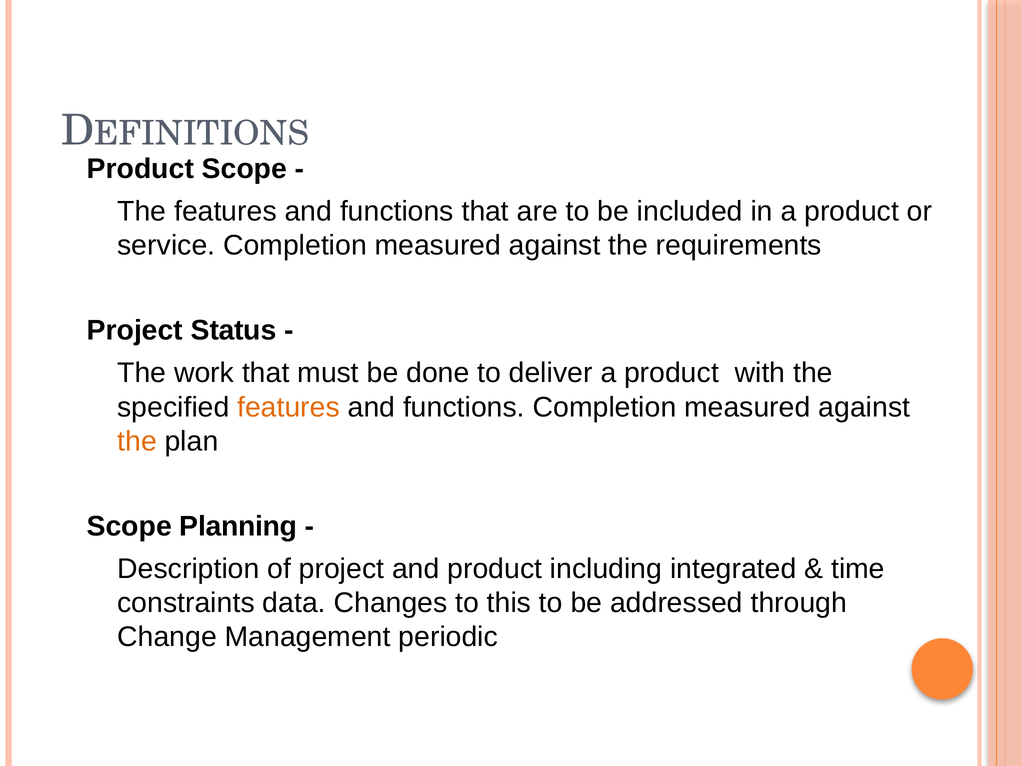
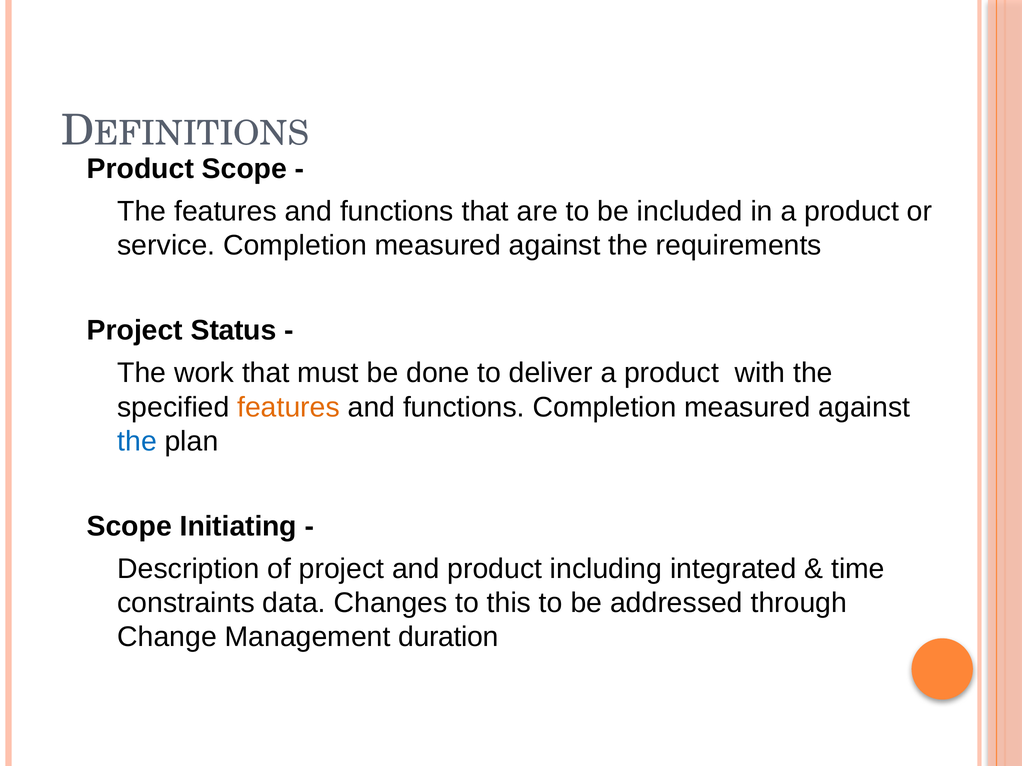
the colour: orange -> blue (137, 442)
Planning: Planning -> Initiating (238, 527)
periodic: periodic -> duration (448, 638)
